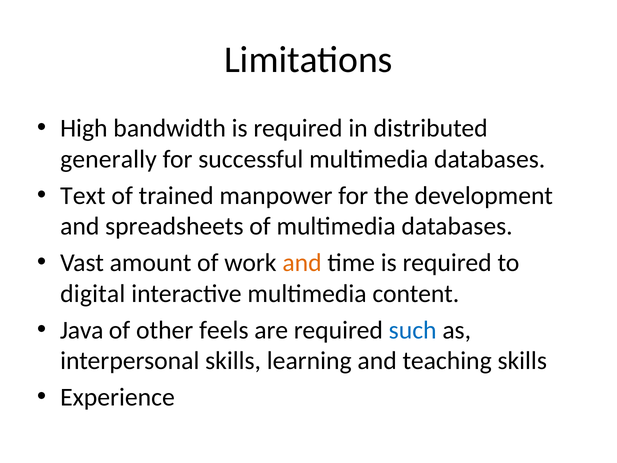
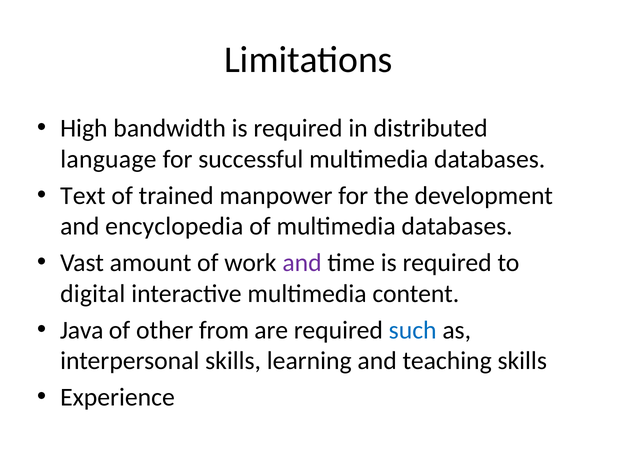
generally: generally -> language (108, 159)
spreadsheets: spreadsheets -> encyclopedia (174, 226)
and colour: orange -> purple (302, 263)
feels: feels -> from (224, 330)
